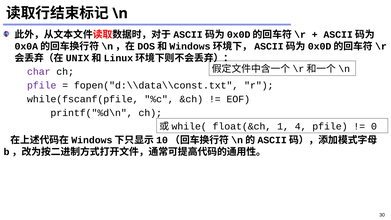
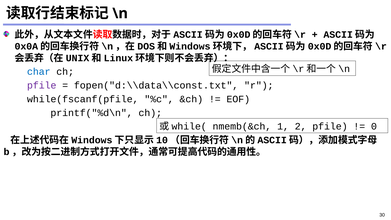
char colour: purple -> blue (39, 72)
float(&ch: float(&ch -> nmemb(&ch (242, 126)
4: 4 -> 2 (301, 126)
